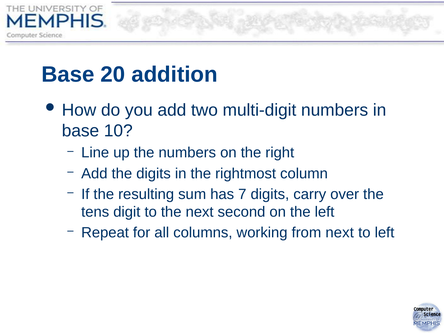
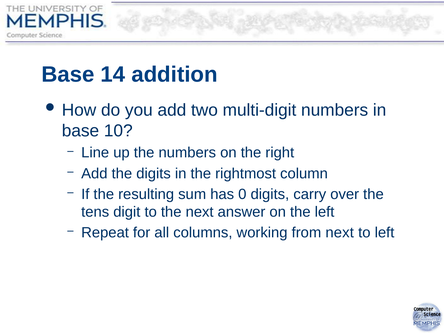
20: 20 -> 14 (113, 74)
7: 7 -> 0 (242, 194)
second: second -> answer (242, 212)
